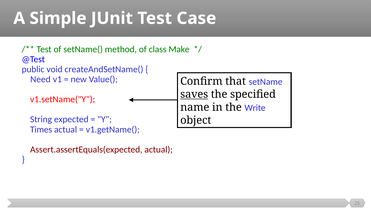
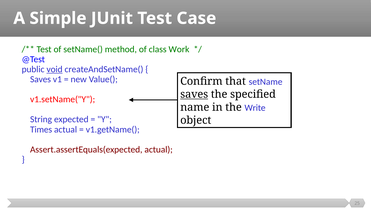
Make: Make -> Work (179, 49)
void underline: none -> present (55, 69)
Need: Need -> Saves (41, 79)
